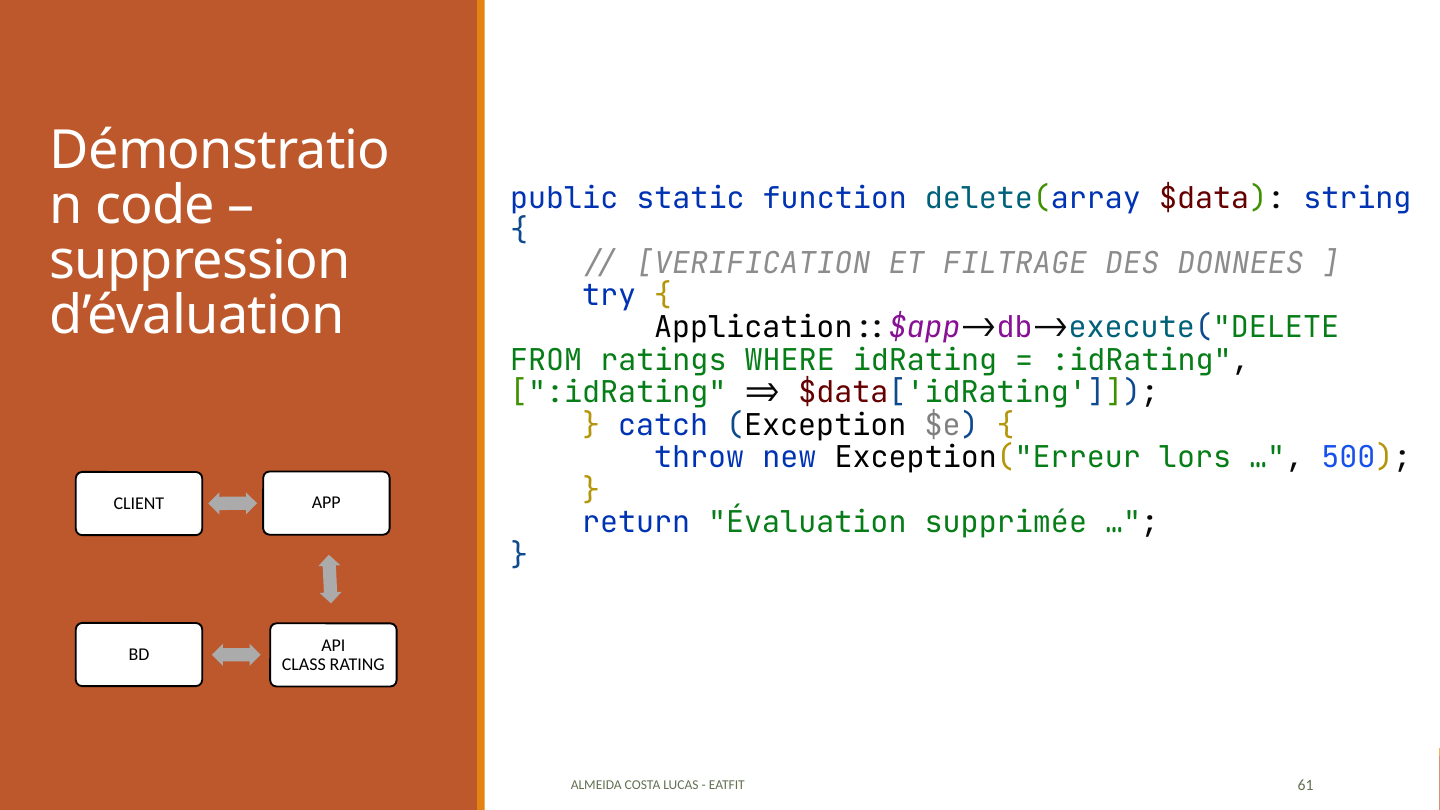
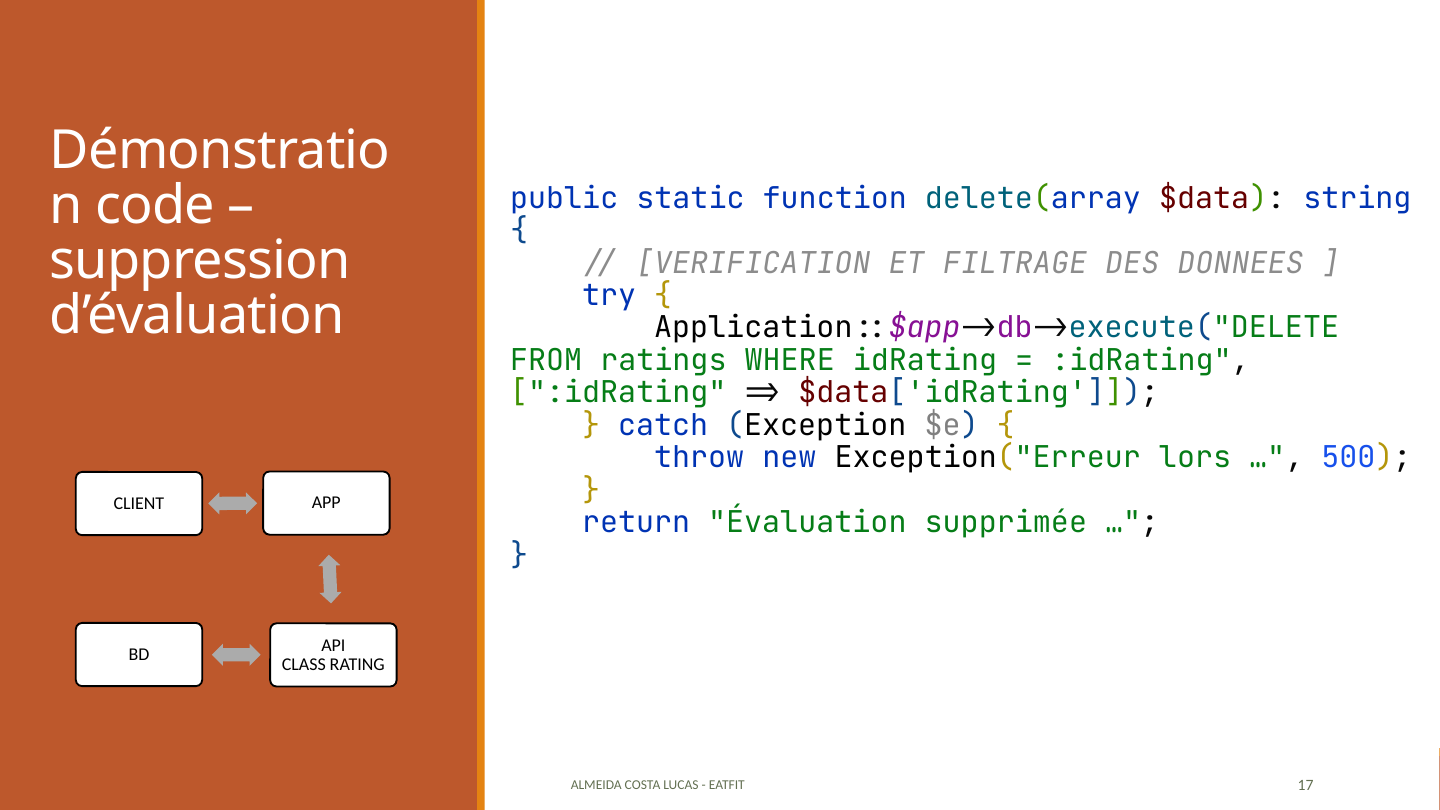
61: 61 -> 17 (1306, 785)
